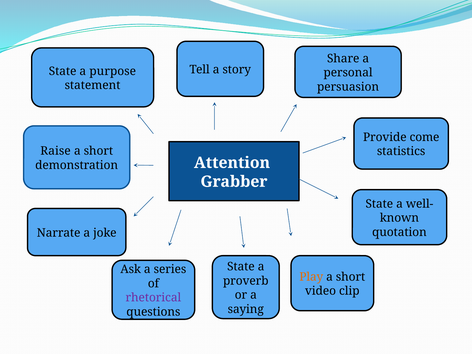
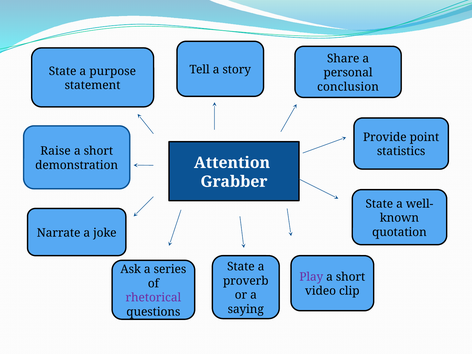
persuasion: persuasion -> conclusion (348, 87)
come: come -> point (424, 137)
Play colour: orange -> purple (311, 277)
